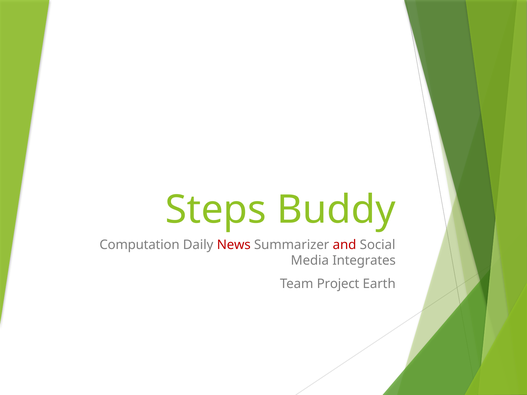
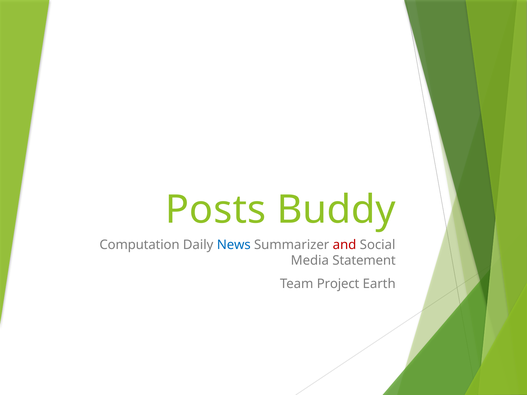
Steps: Steps -> Posts (216, 210)
News colour: red -> blue (234, 245)
Integrates: Integrates -> Statement (364, 261)
